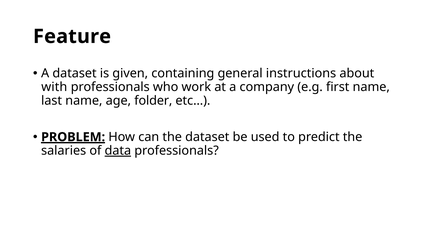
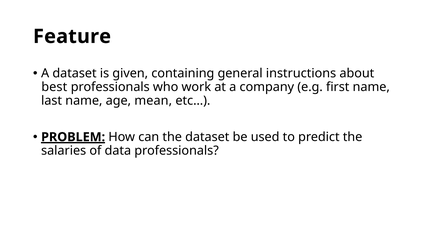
with: with -> best (54, 87)
folder: folder -> mean (153, 100)
data underline: present -> none (118, 150)
